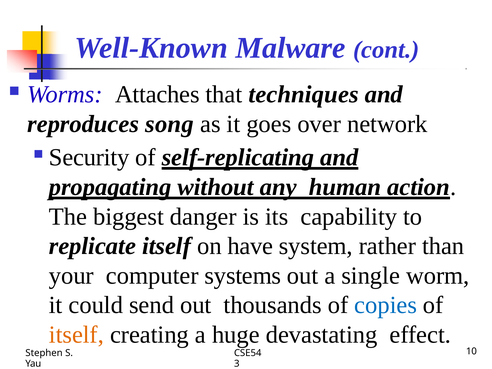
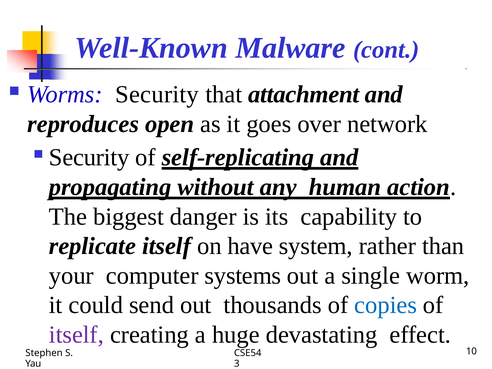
Worms Attaches: Attaches -> Security (157, 94)
techniques: techniques -> attachment (304, 94)
song: song -> open (170, 124)
itself colour: orange -> purple (76, 335)
